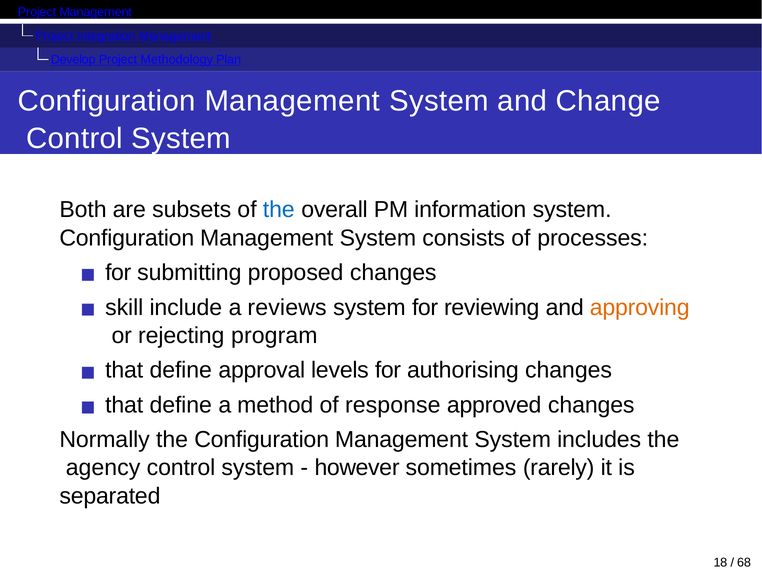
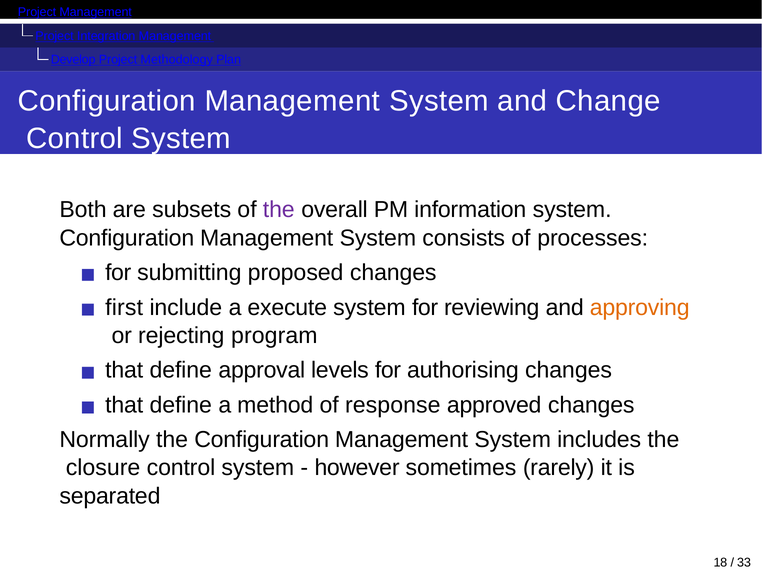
the colour: blue -> purple (279, 210)
skill: skill -> first (124, 307)
reviews: reviews -> execute (287, 307)
agency: agency -> closure (103, 468)
68: 68 -> 33 (744, 563)
